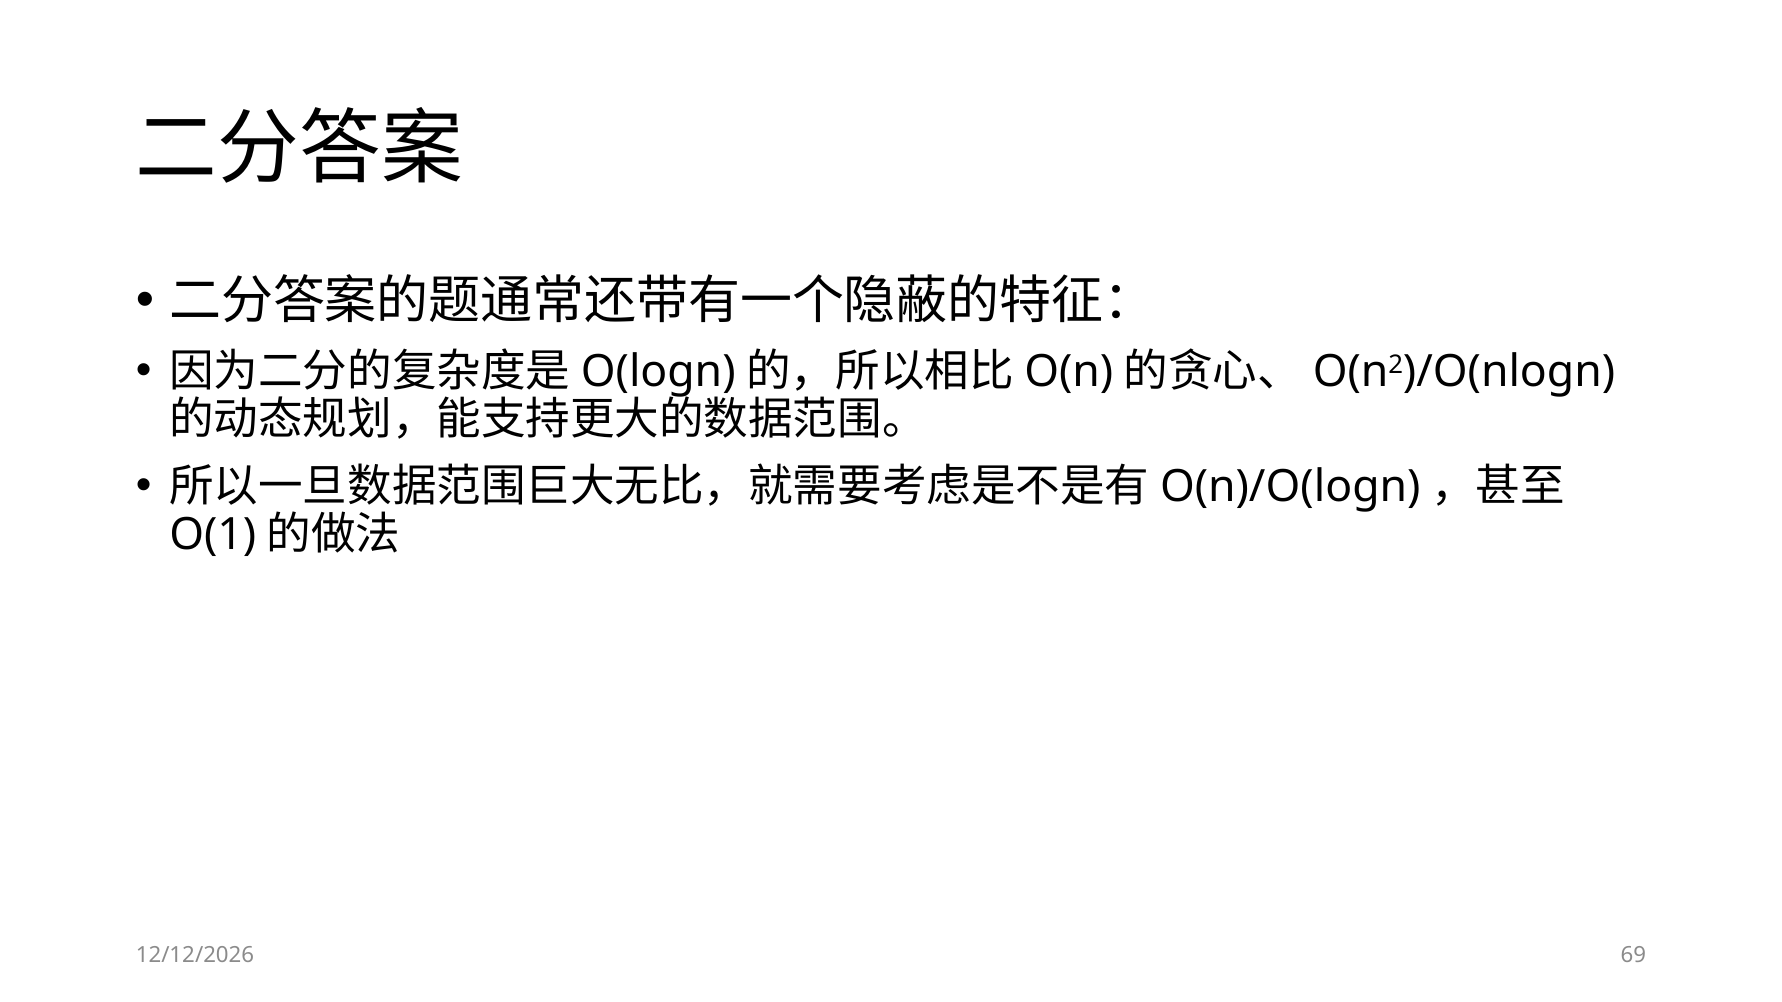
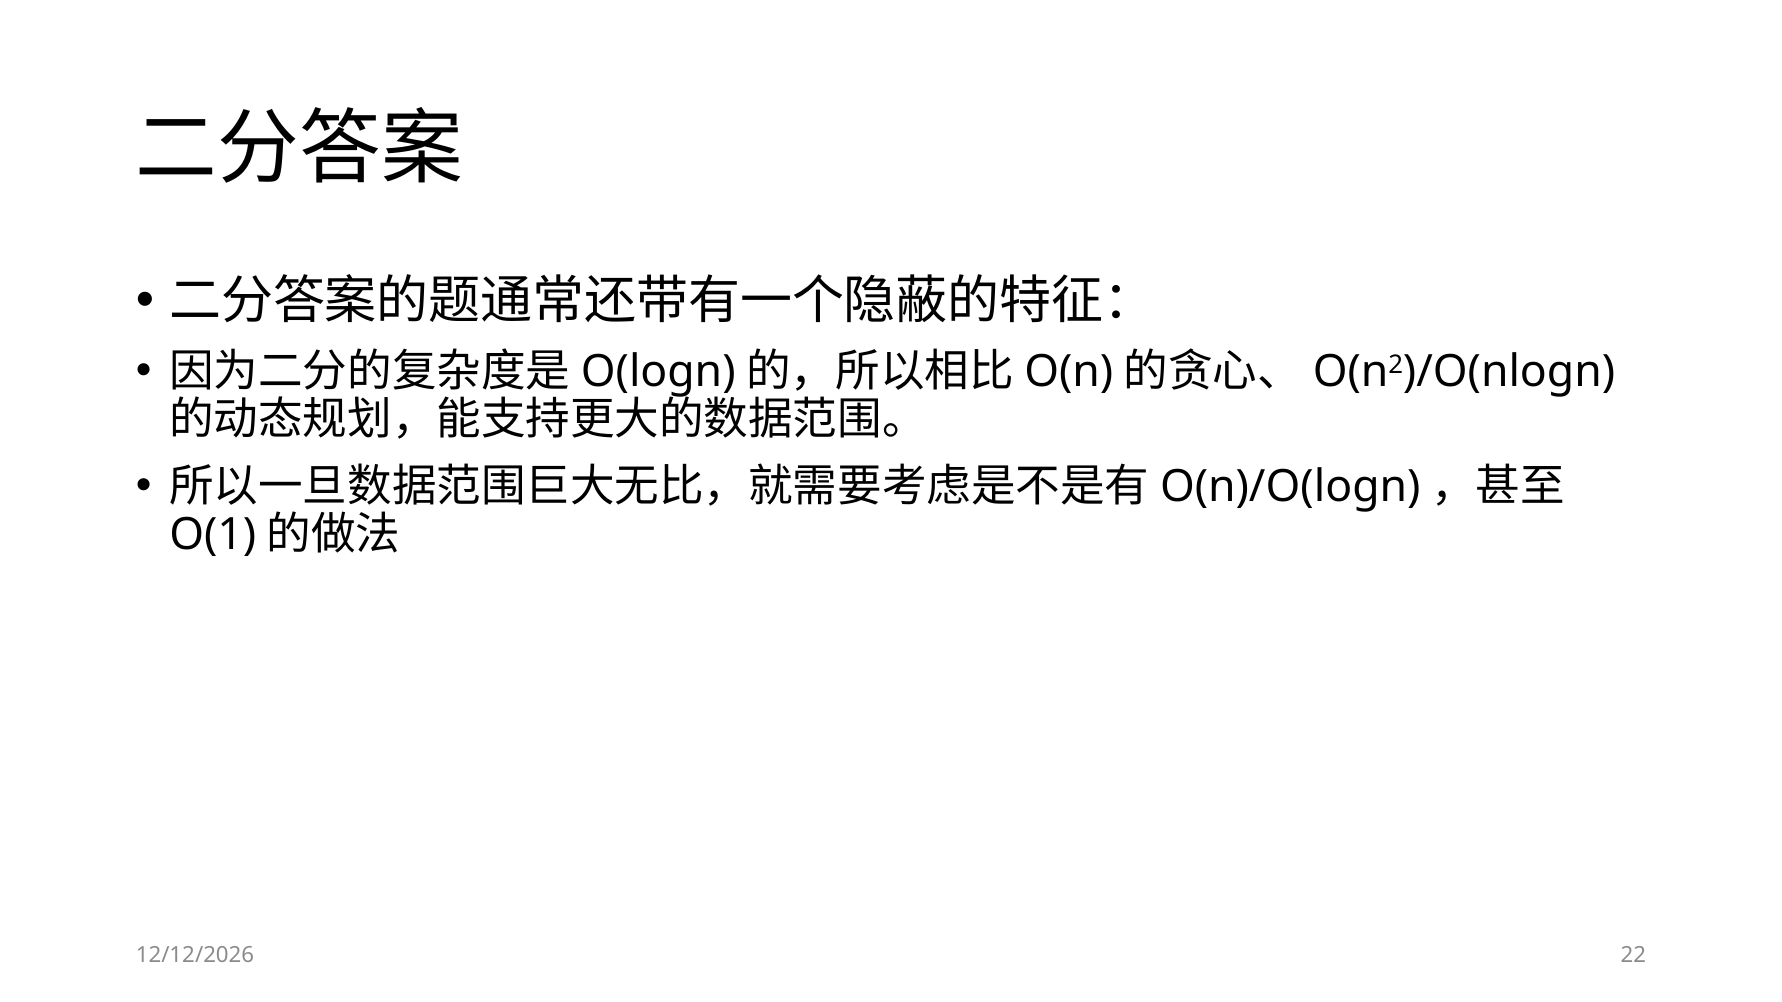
69: 69 -> 22 (1633, 955)
